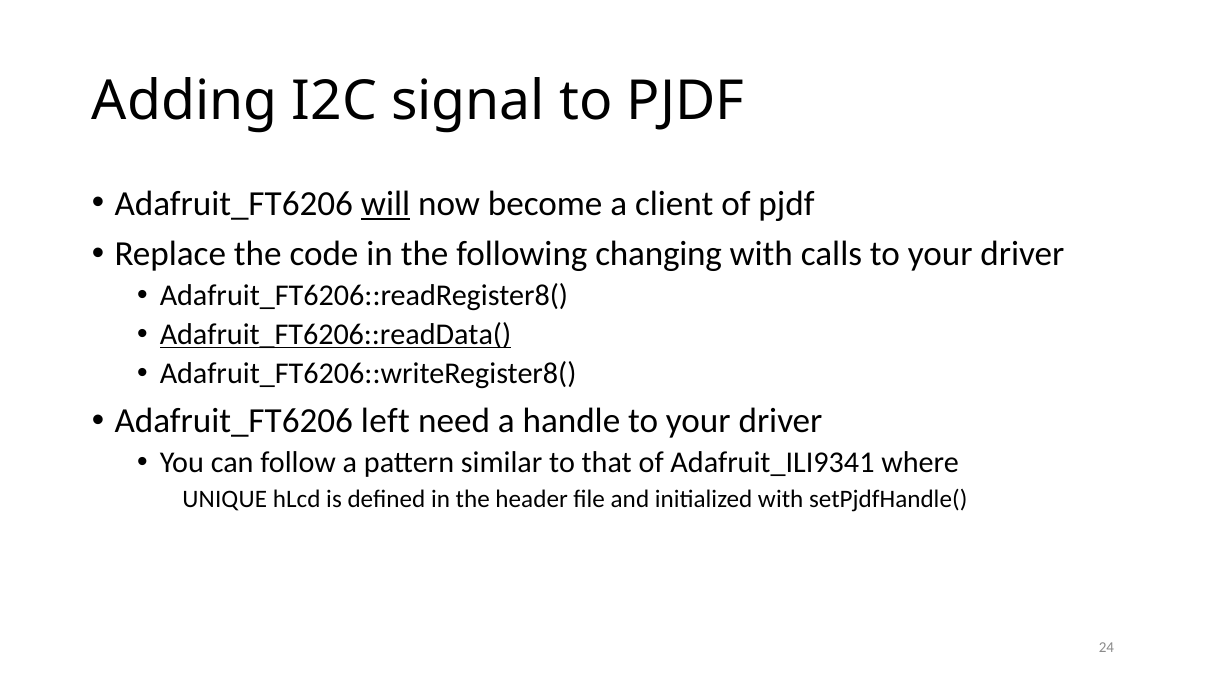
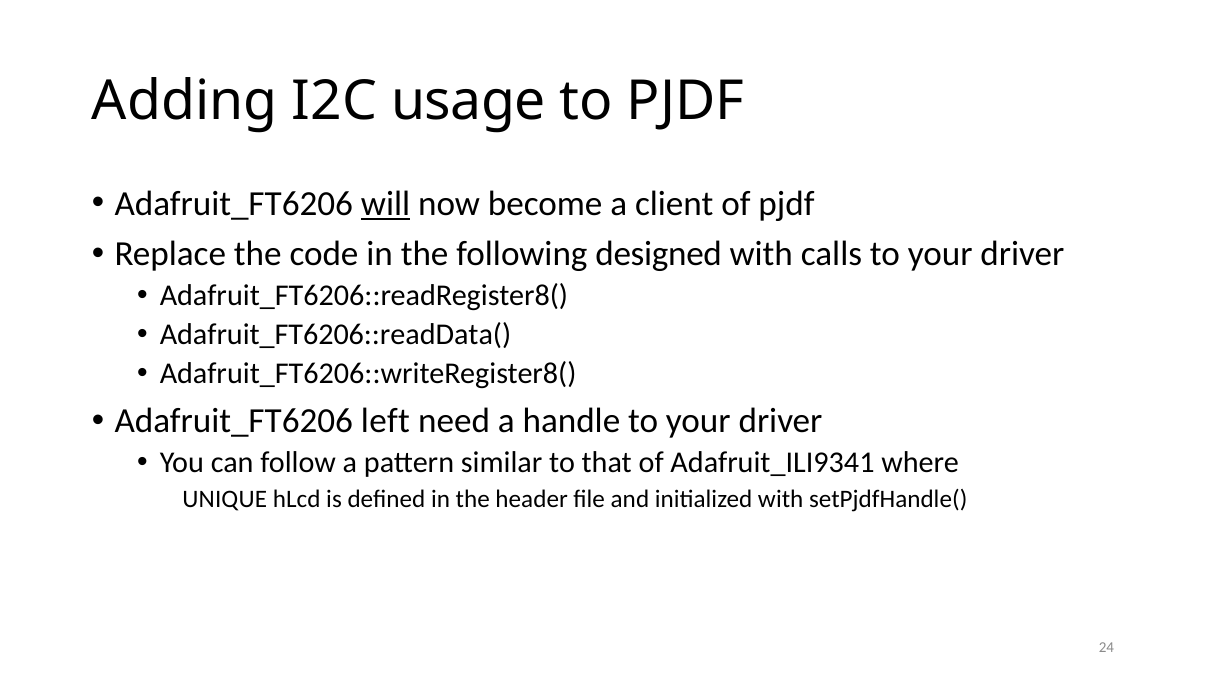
signal: signal -> usage (468, 101)
changing: changing -> designed (659, 254)
Adafruit_FT6206::readData( underline: present -> none (335, 335)
